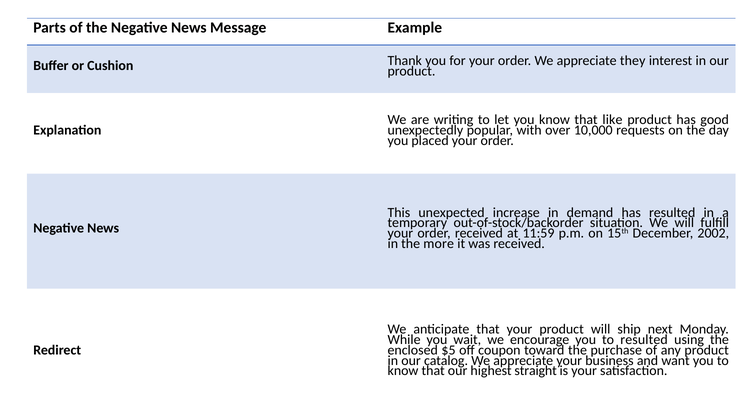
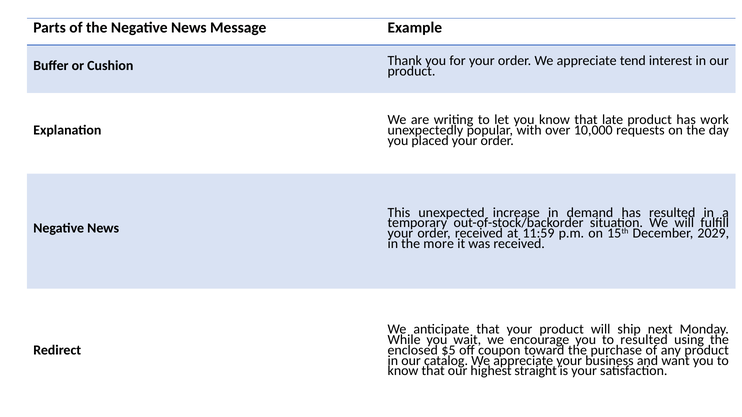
they: they -> tend (633, 61)
like: like -> late (613, 120)
good: good -> work (715, 120)
2002: 2002 -> 2029 (713, 233)
